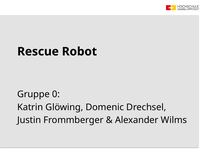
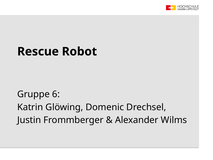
0: 0 -> 6 (56, 94)
